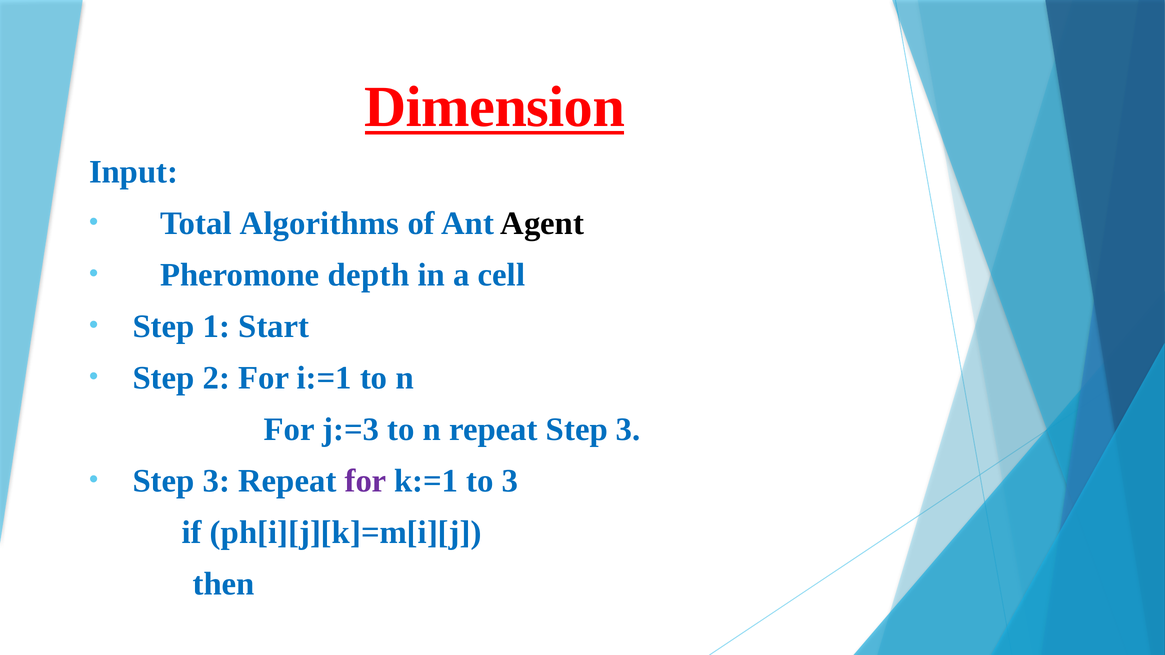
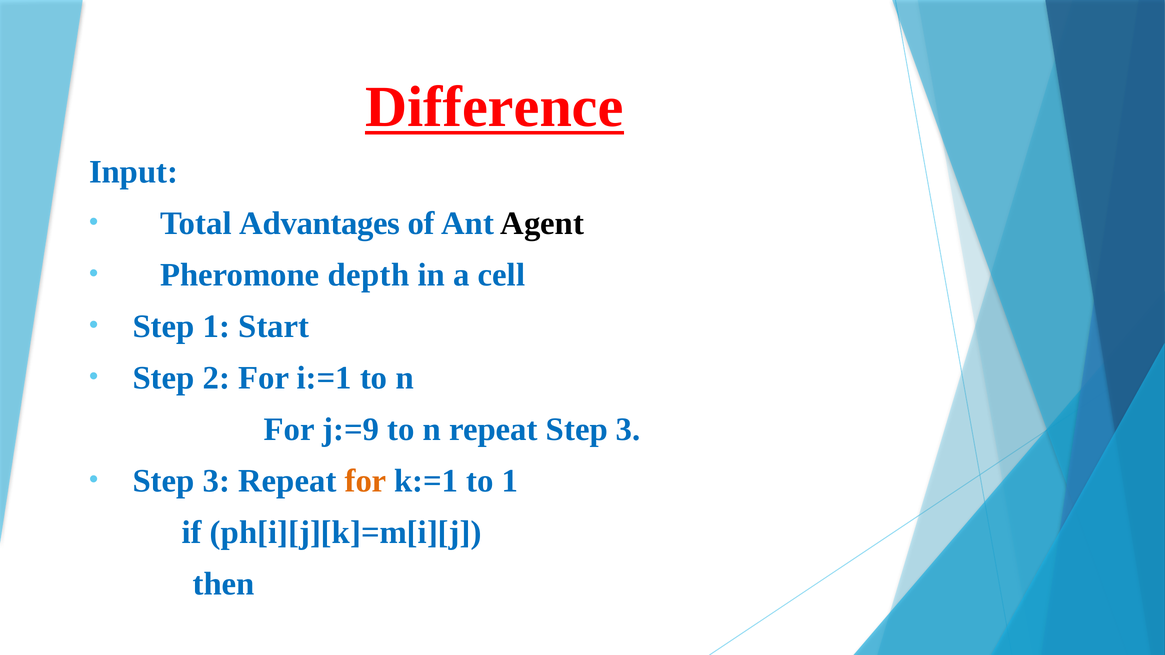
Dimension: Dimension -> Difference (494, 107)
Algorithms: Algorithms -> Advantages (320, 224)
j:=3: j:=3 -> j:=9 (351, 430)
for colour: purple -> orange (366, 481)
to 3: 3 -> 1 (510, 481)
